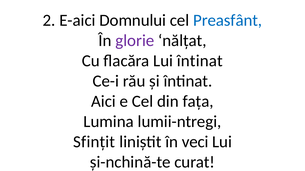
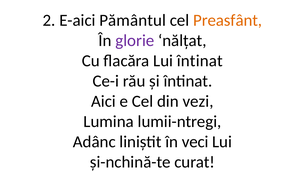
Domnului: Domnului -> Pământul (133, 20)
Preasfânt colour: blue -> orange (228, 20)
fața: fața -> vezi (198, 102)
Sfințit: Sfințit -> Adânc (94, 142)
